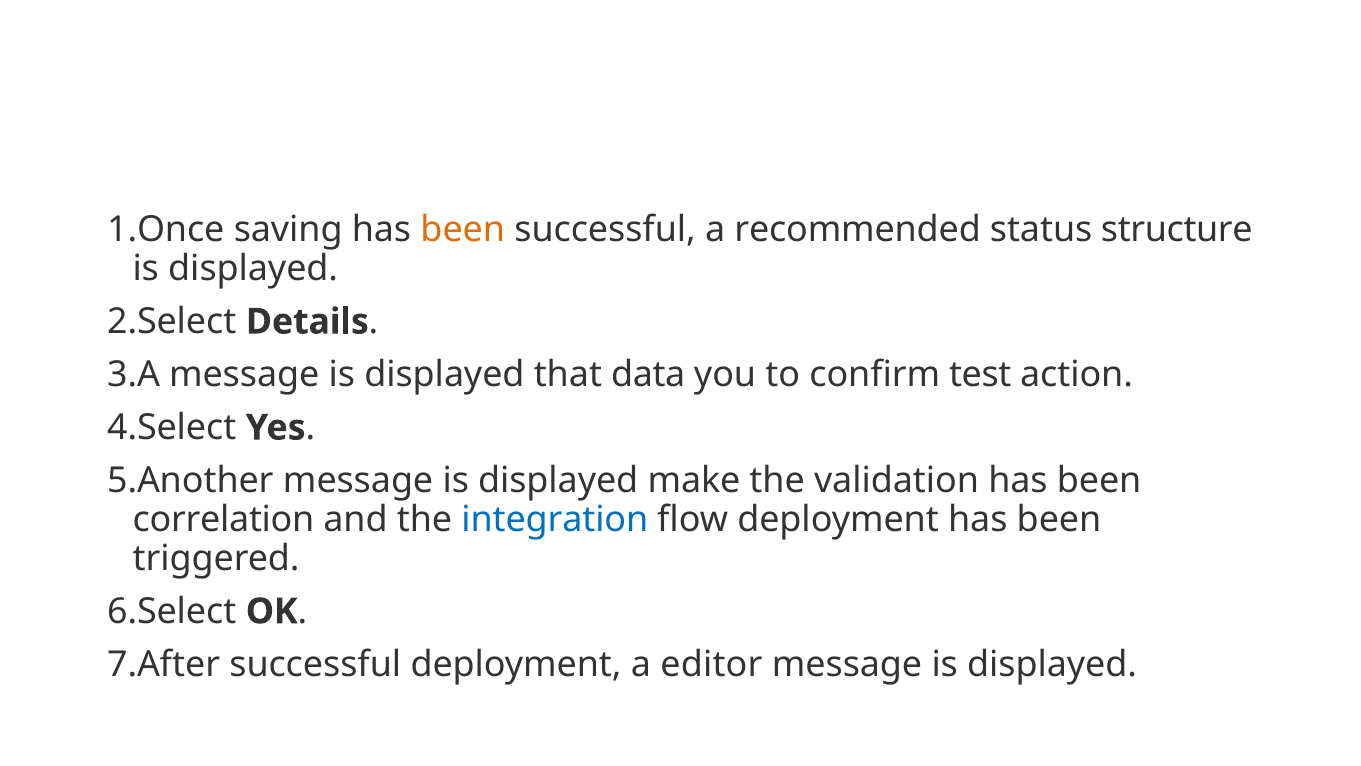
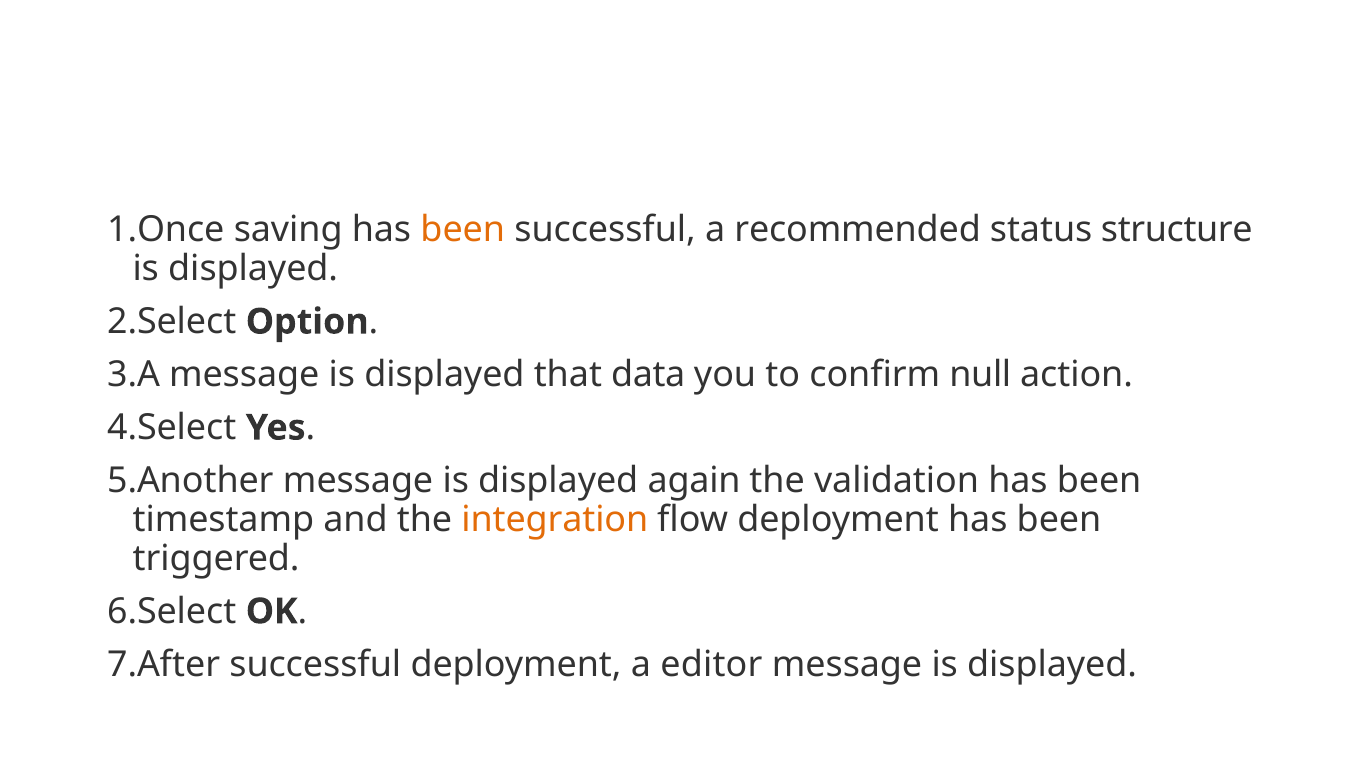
Details: Details -> Option (307, 322)
test: test -> null (980, 375)
make: make -> again (694, 481)
correlation: correlation -> timestamp (223, 519)
integration colour: blue -> orange (555, 519)
